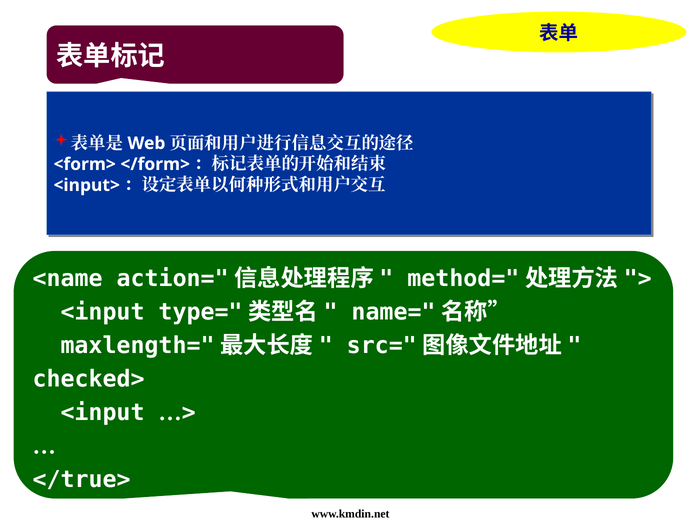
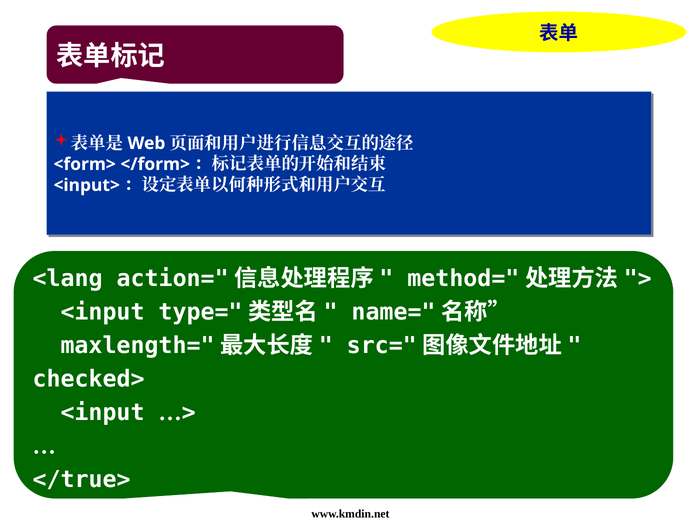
<name: <name -> <lang (68, 278)
